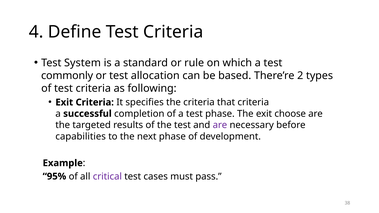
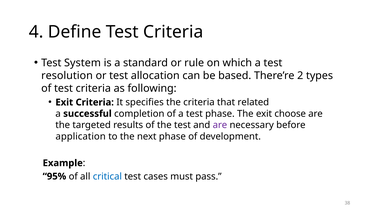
commonly: commonly -> resolution (67, 76)
that criteria: criteria -> related (253, 102)
capabilities: capabilities -> application (81, 137)
critical colour: purple -> blue (107, 177)
